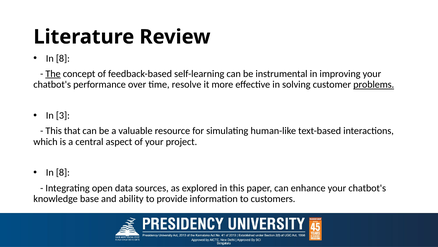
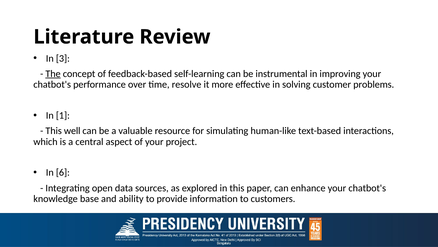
8: 8 -> 3 (63, 58)
problems underline: present -> none (374, 84)
3: 3 -> 1 (63, 115)
that: that -> well (72, 131)
8: 8 -> 6 (63, 172)
